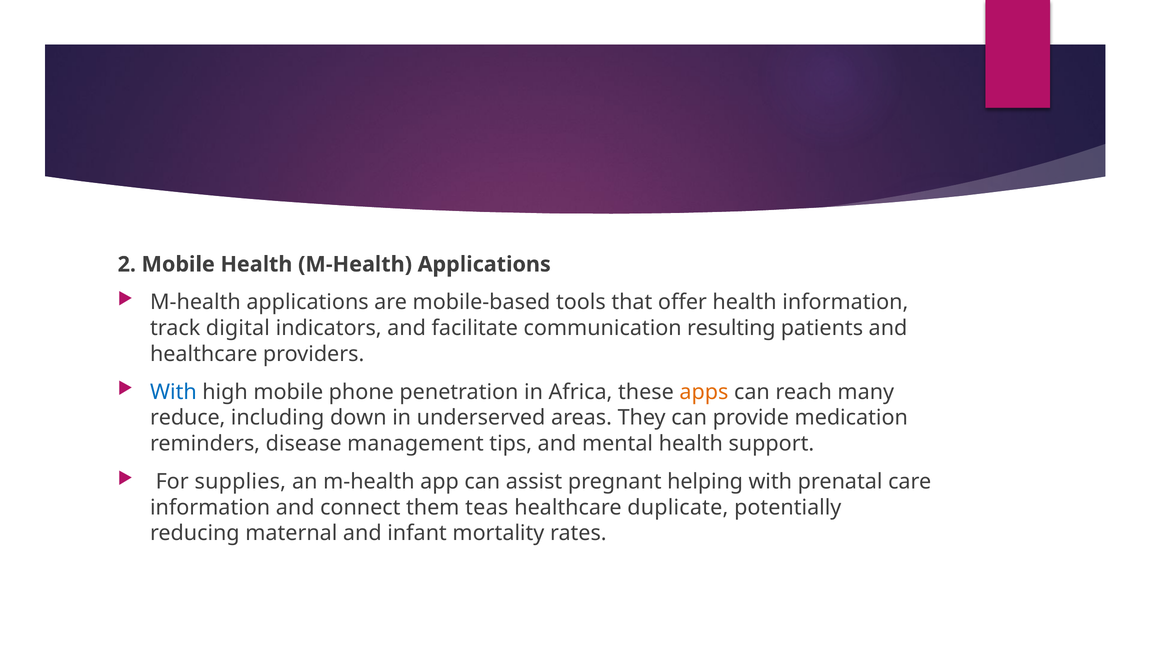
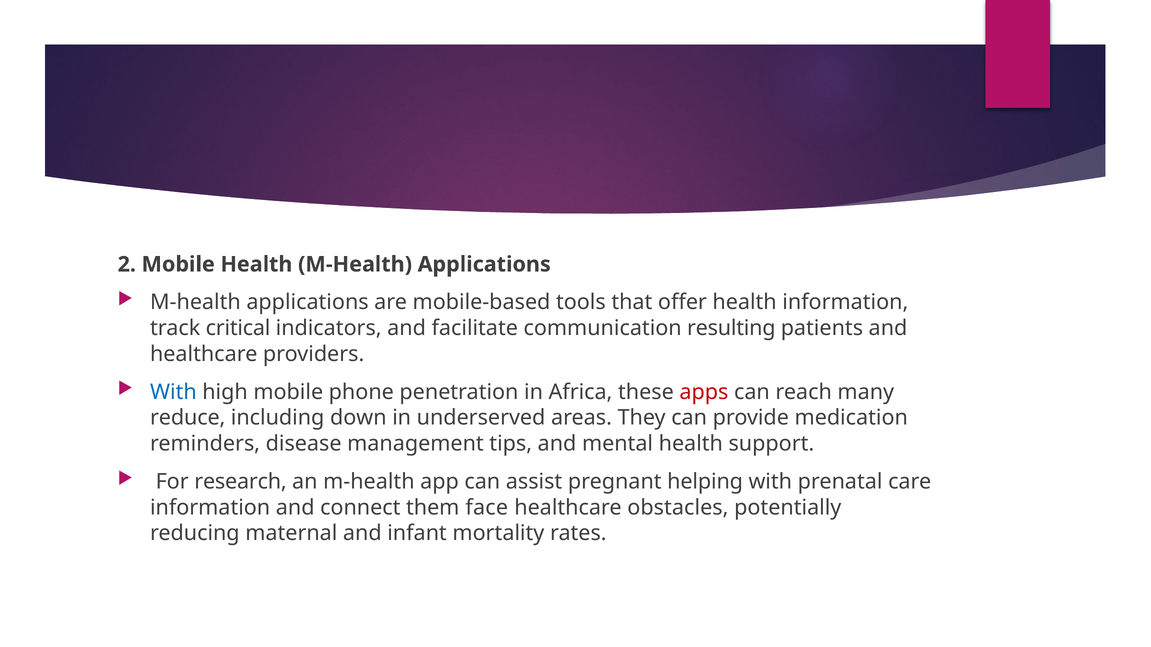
digital: digital -> critical (238, 328)
apps colour: orange -> red (704, 392)
supplies: supplies -> research (241, 482)
teas: teas -> face (487, 508)
duplicate: duplicate -> obstacles (678, 508)
